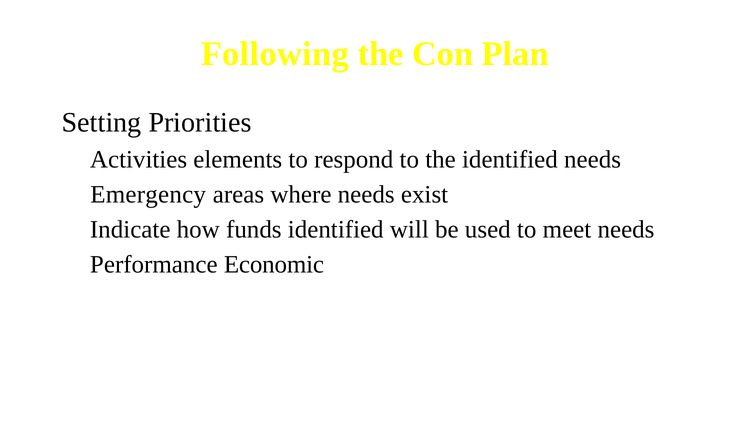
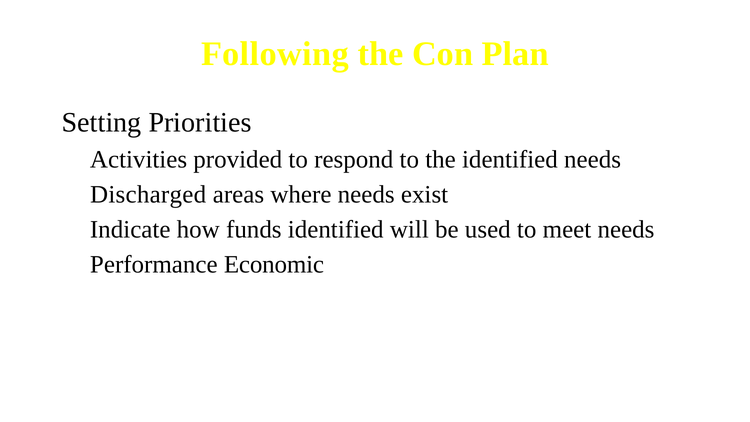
elements: elements -> provided (238, 159)
Emergency: Emergency -> Discharged (148, 194)
